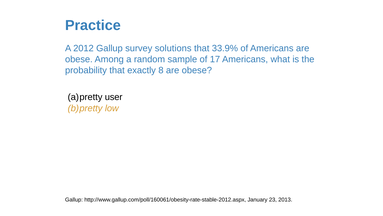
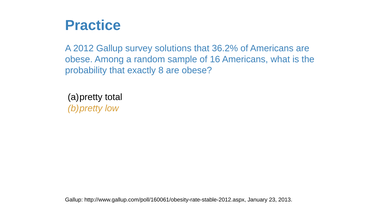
33.9%: 33.9% -> 36.2% (225, 48)
17: 17 -> 16 (215, 59)
user: user -> total (114, 97)
